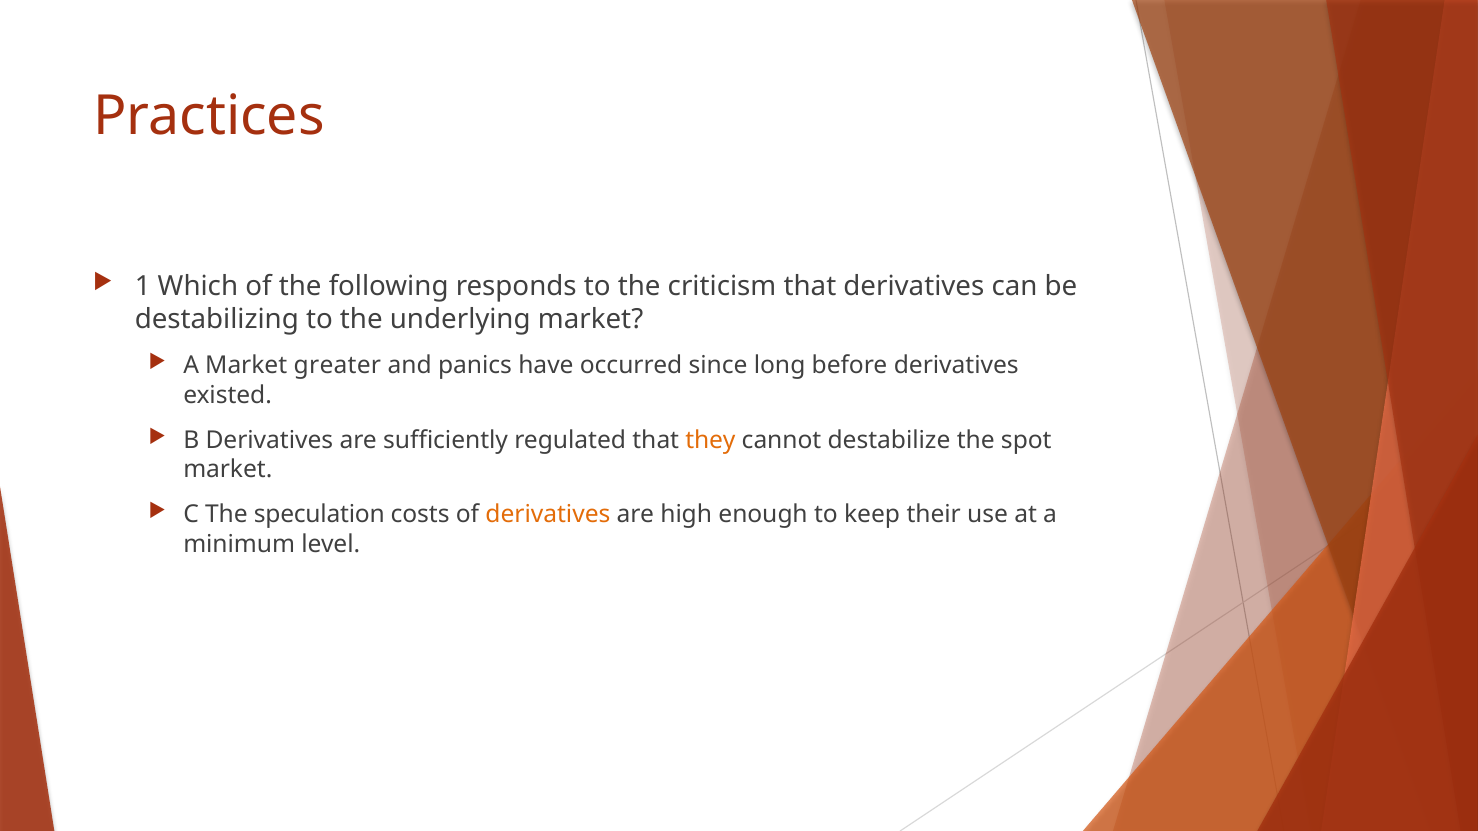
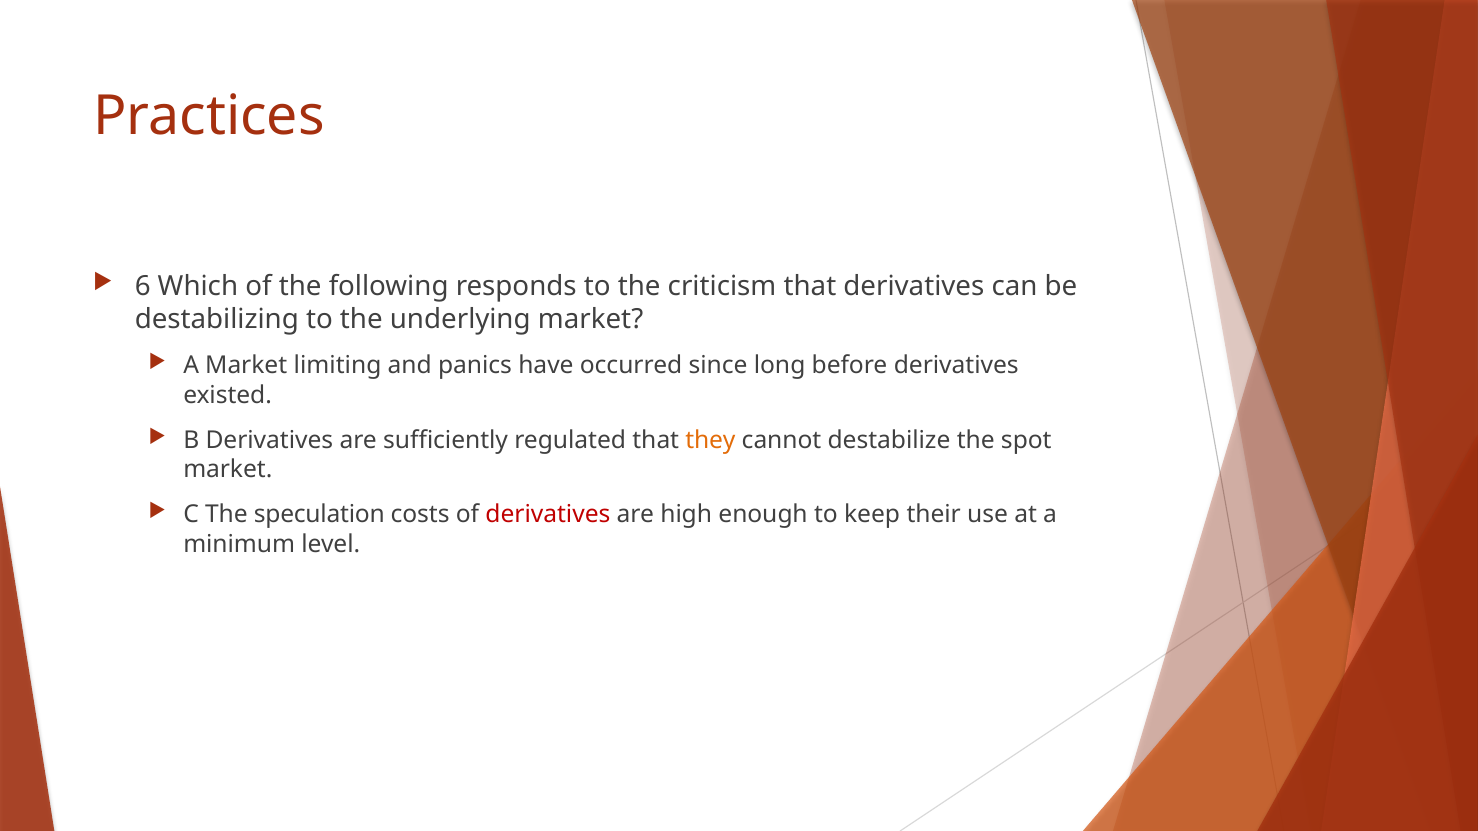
1: 1 -> 6 (143, 286)
greater: greater -> limiting (338, 366)
derivatives colour: orange -> red (548, 515)
